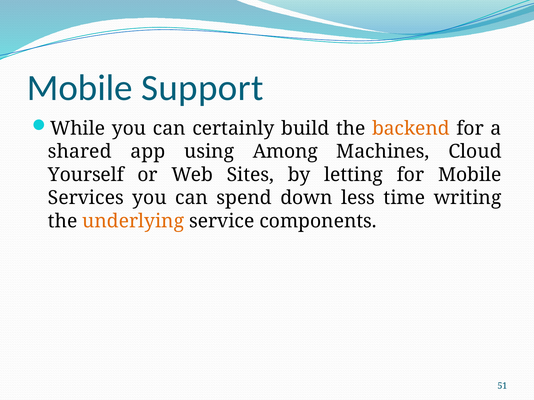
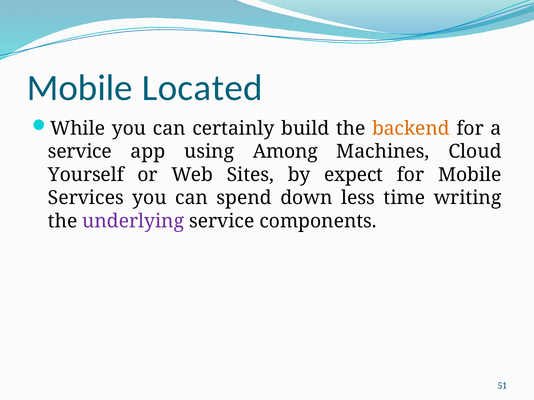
Support: Support -> Located (202, 88)
shared: shared -> service (80, 152)
letting: letting -> expect (354, 175)
underlying colour: orange -> purple (133, 221)
